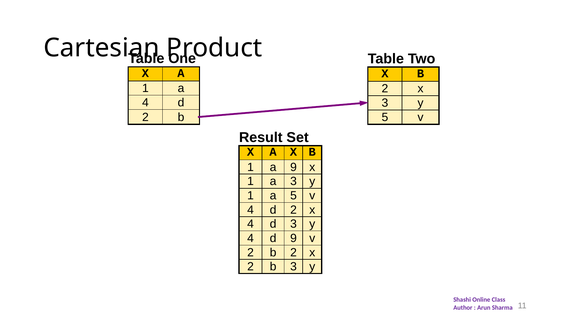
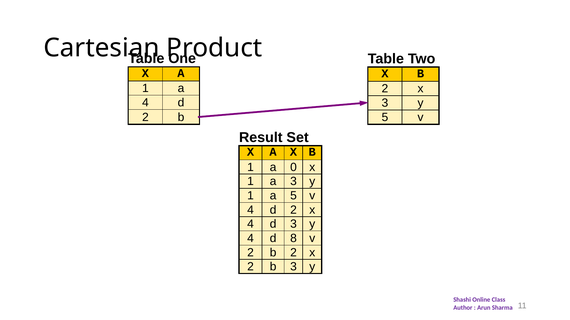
a 9: 9 -> 0 (293, 167)
d 9: 9 -> 8 (293, 239)
